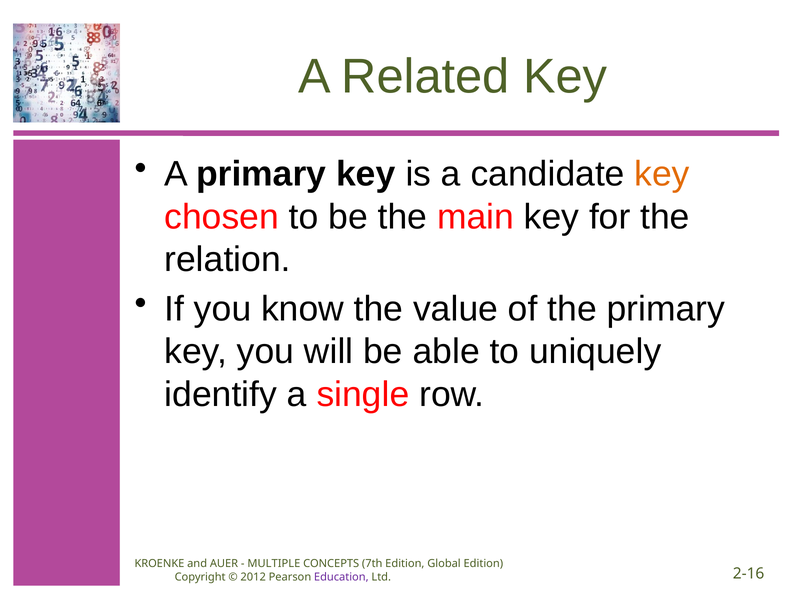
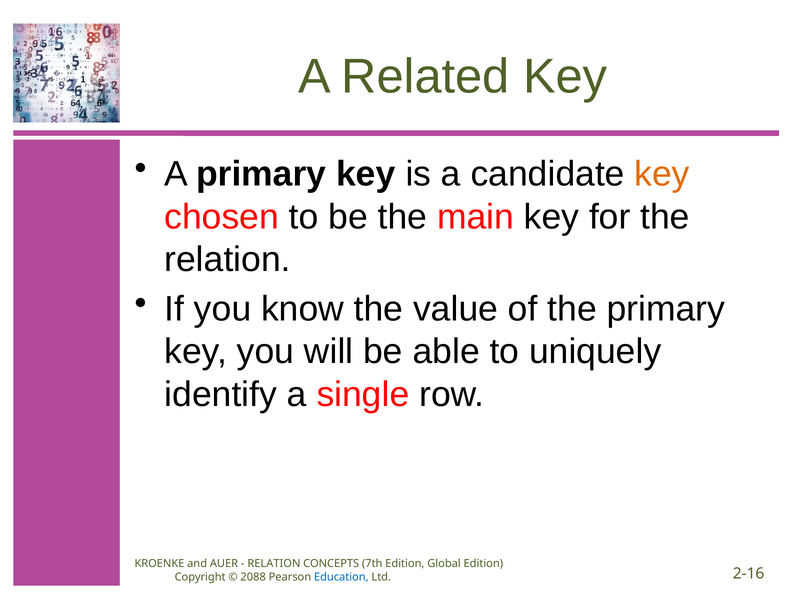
MULTIPLE: MULTIPLE -> RELATION (274, 564)
2012: 2012 -> 2088 (253, 577)
Education colour: purple -> blue (341, 577)
